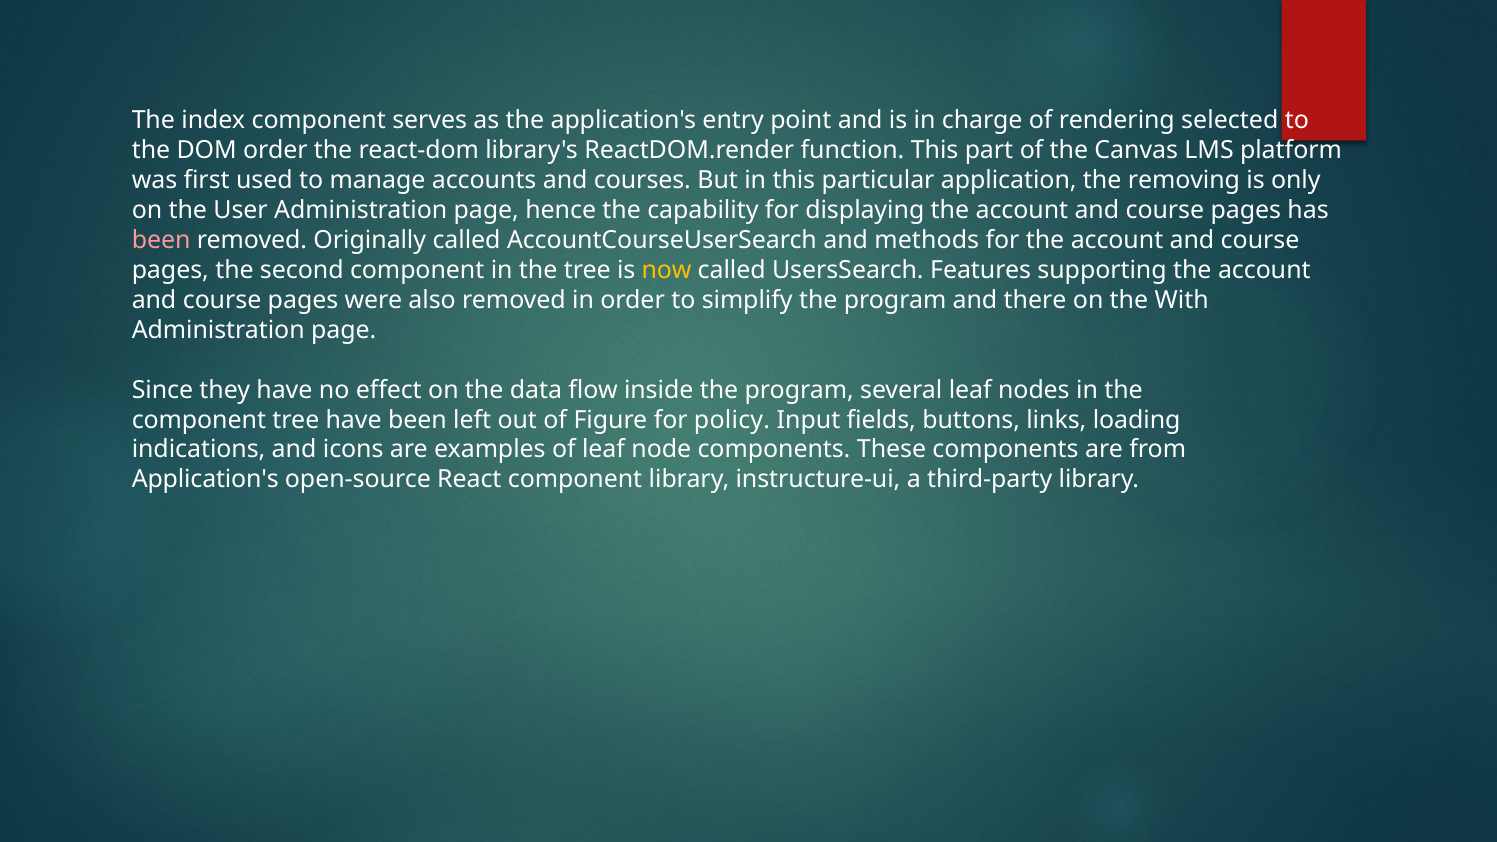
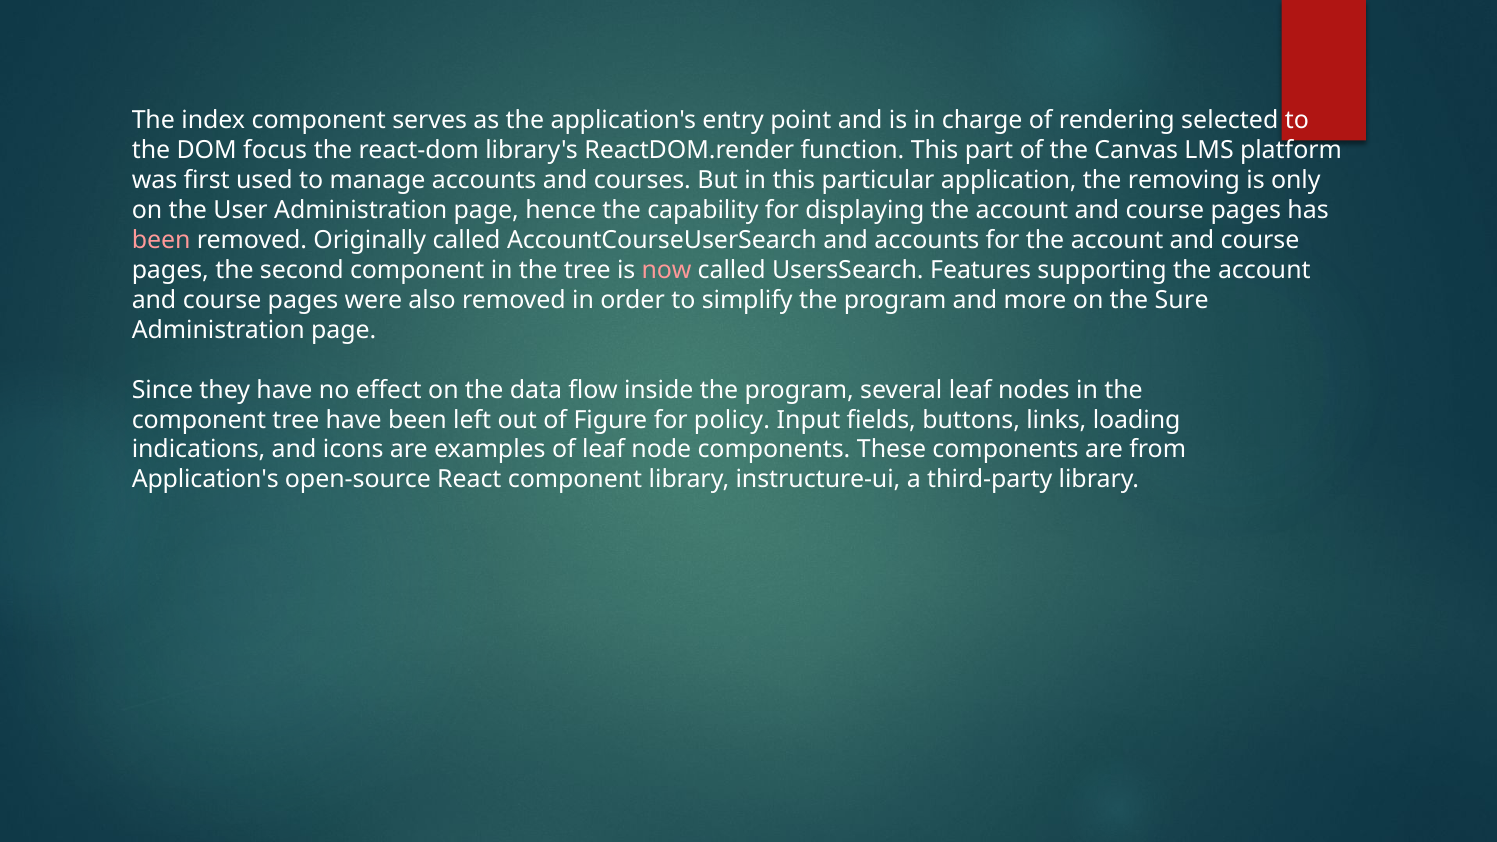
DOM order: order -> focus (275, 150)
and methods: methods -> accounts (927, 240)
now colour: yellow -> pink (667, 270)
there: there -> more (1035, 300)
With: With -> Sure (1182, 300)
